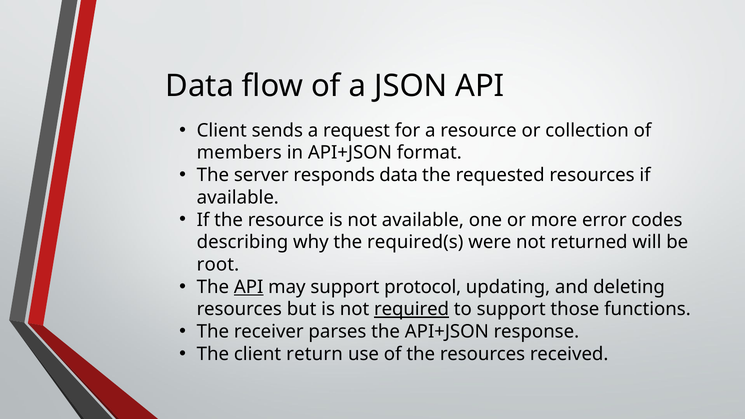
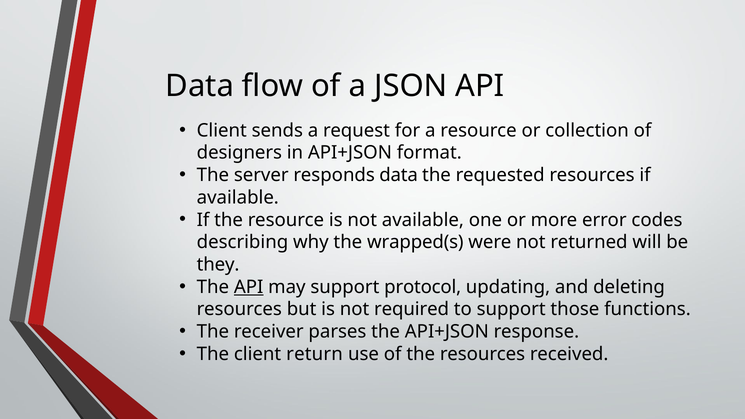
members: members -> designers (239, 153)
required(s: required(s -> wrapped(s (415, 242)
root: root -> they (218, 265)
required underline: present -> none (412, 309)
